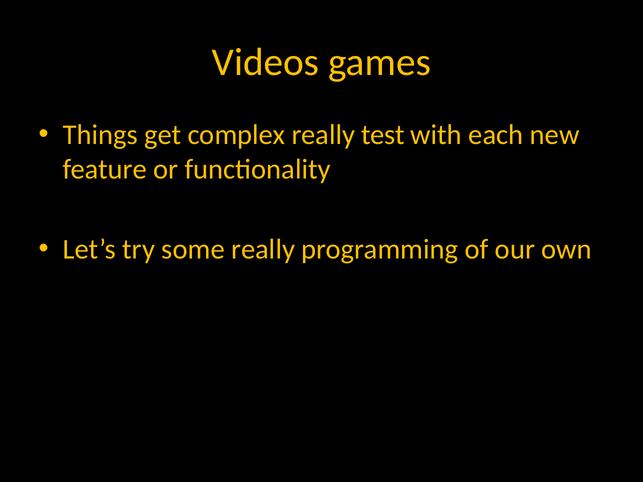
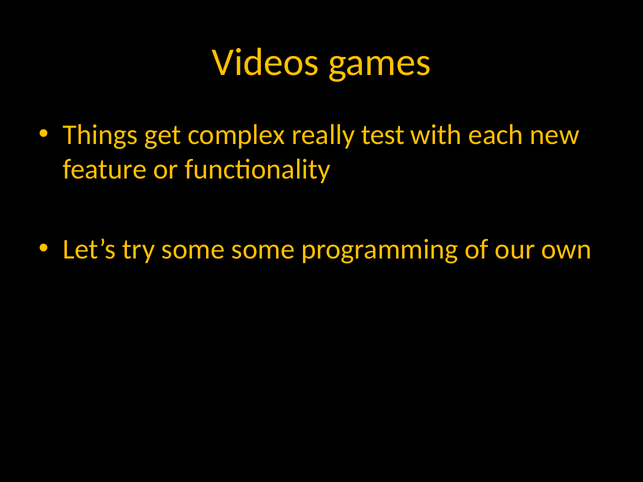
some really: really -> some (263, 249)
